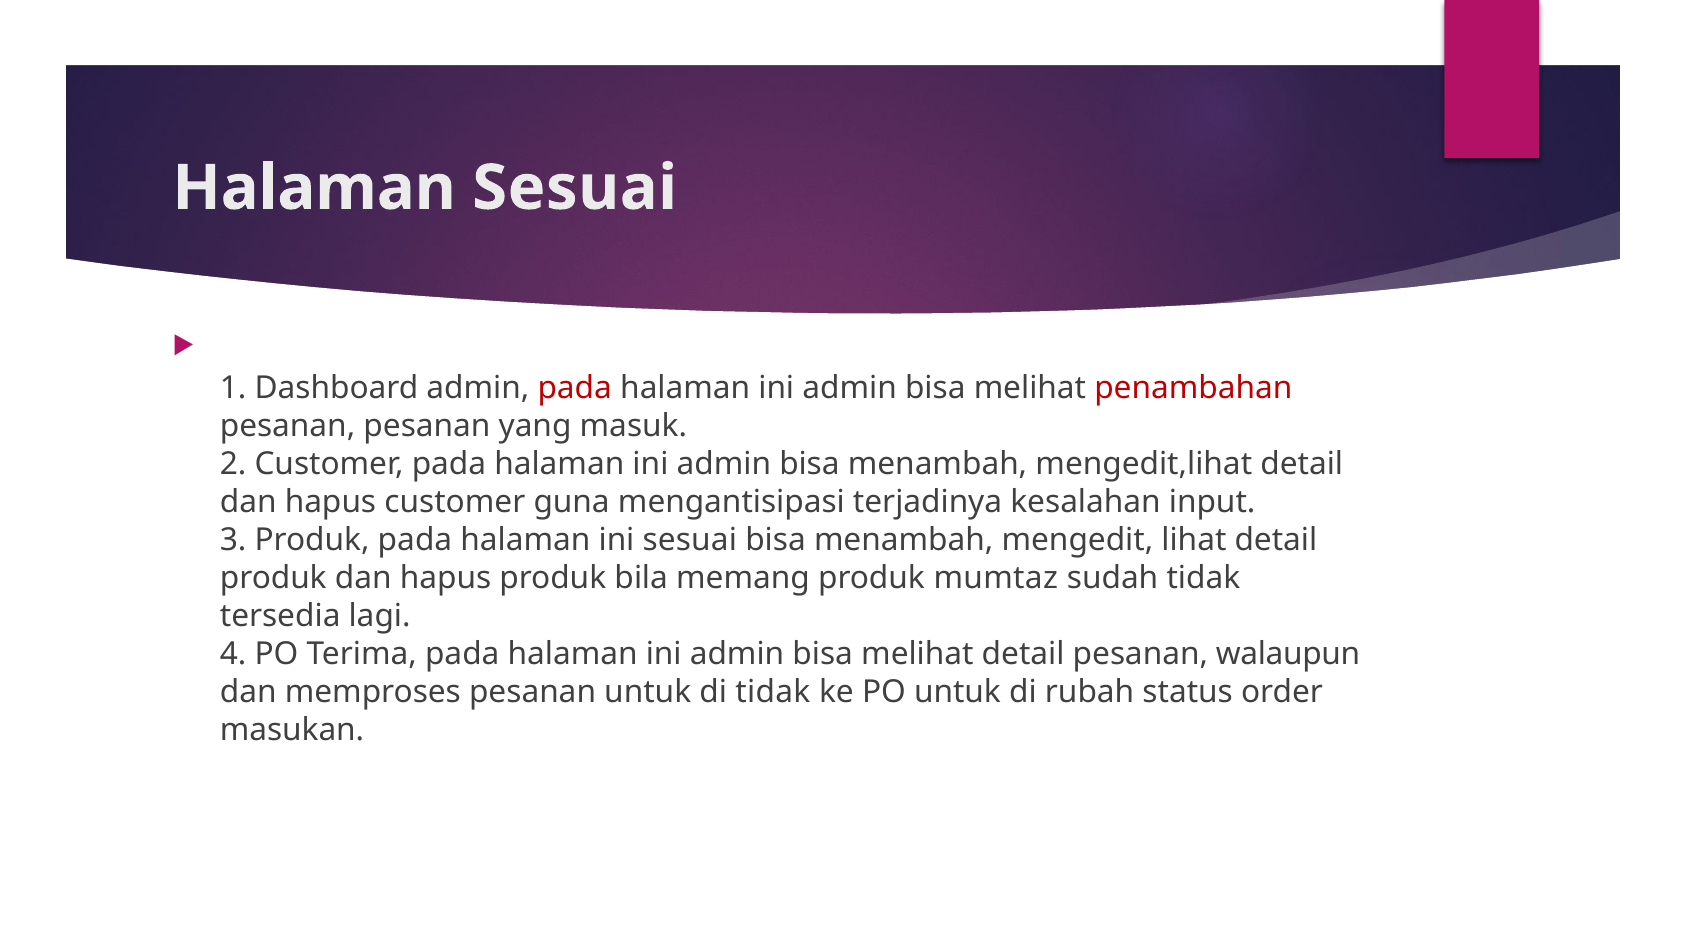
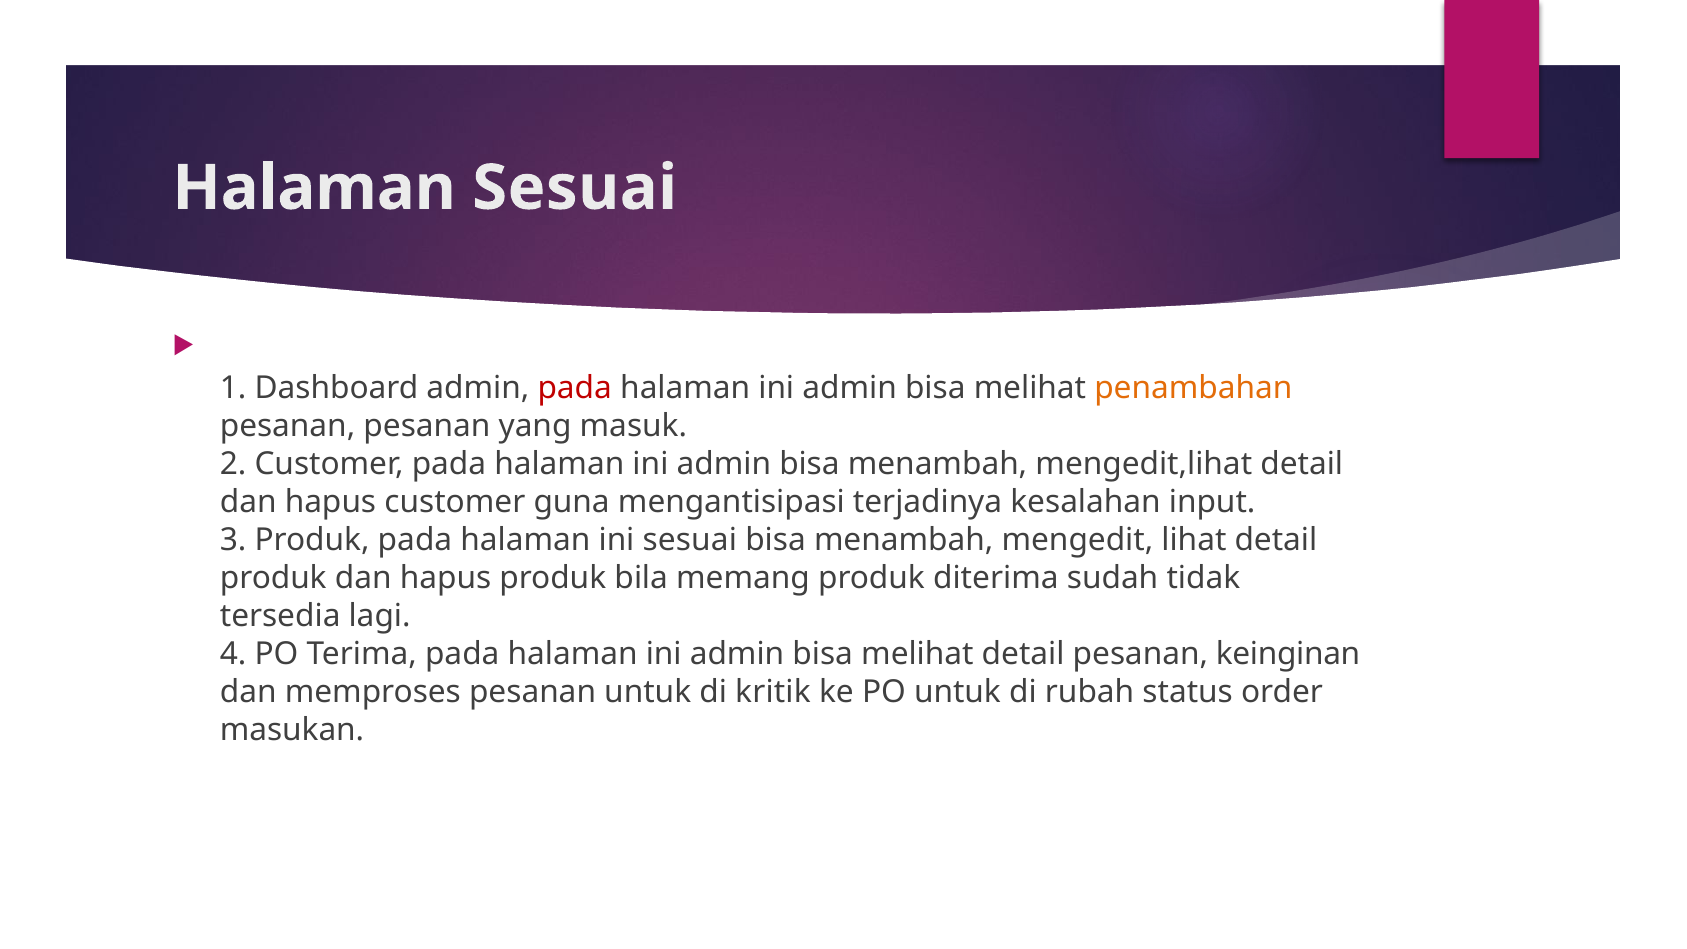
penambahan colour: red -> orange (1193, 388)
mumtaz: mumtaz -> diterima (996, 578)
walaupun: walaupun -> keinginan (1288, 654)
di tidak: tidak -> kritik (773, 692)
